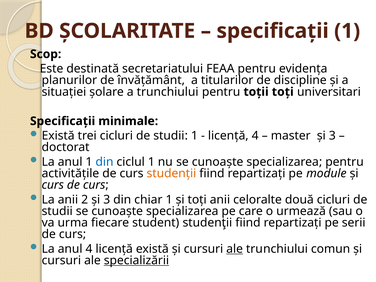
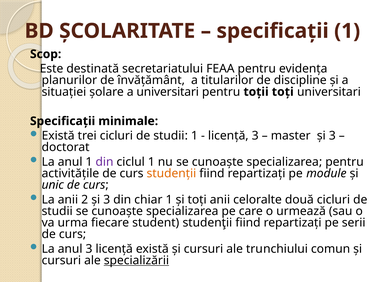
a trunchiului: trunchiului -> universitari (168, 92)
licenţă 4: 4 -> 3 (255, 136)
din colour: blue -> purple (105, 162)
curs: curs -> unic (53, 185)
anul 4: 4 -> 3 (89, 249)
ale underline: present -> none (235, 249)
